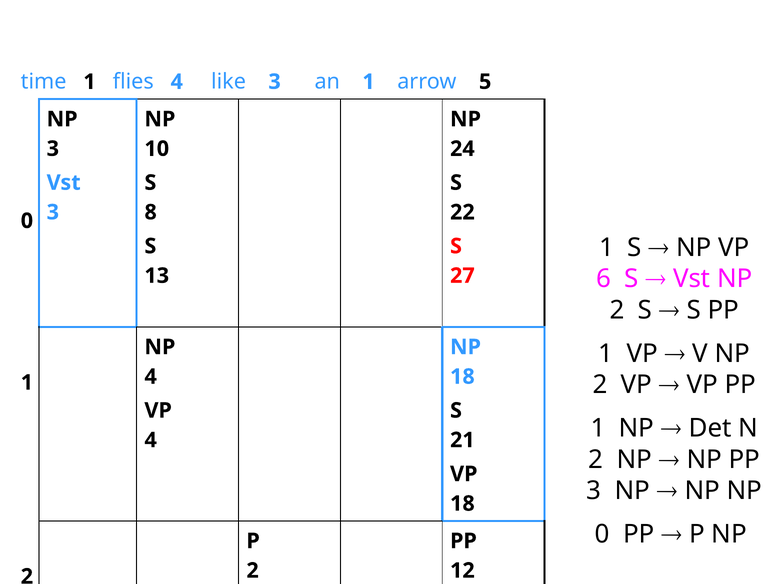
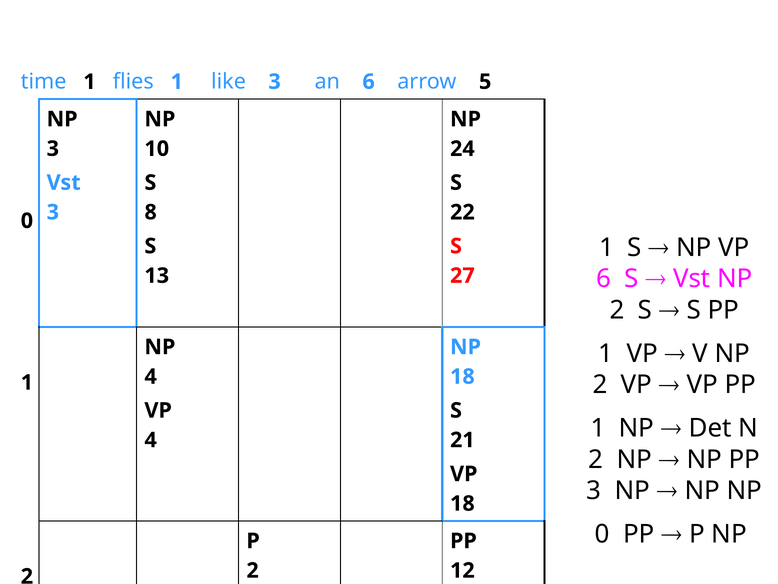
flies 4: 4 -> 1 (177, 82)
an 1: 1 -> 6 (369, 82)
